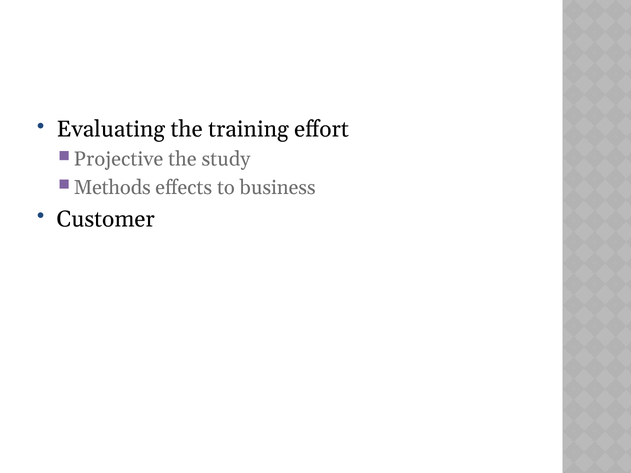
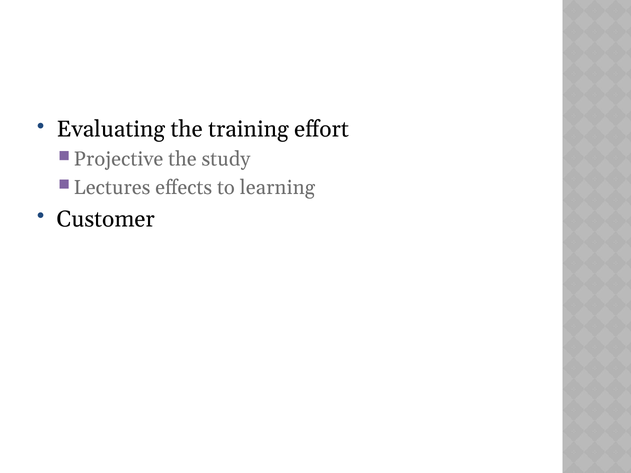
Methods: Methods -> Lectures (112, 188)
business: business -> learning (278, 188)
